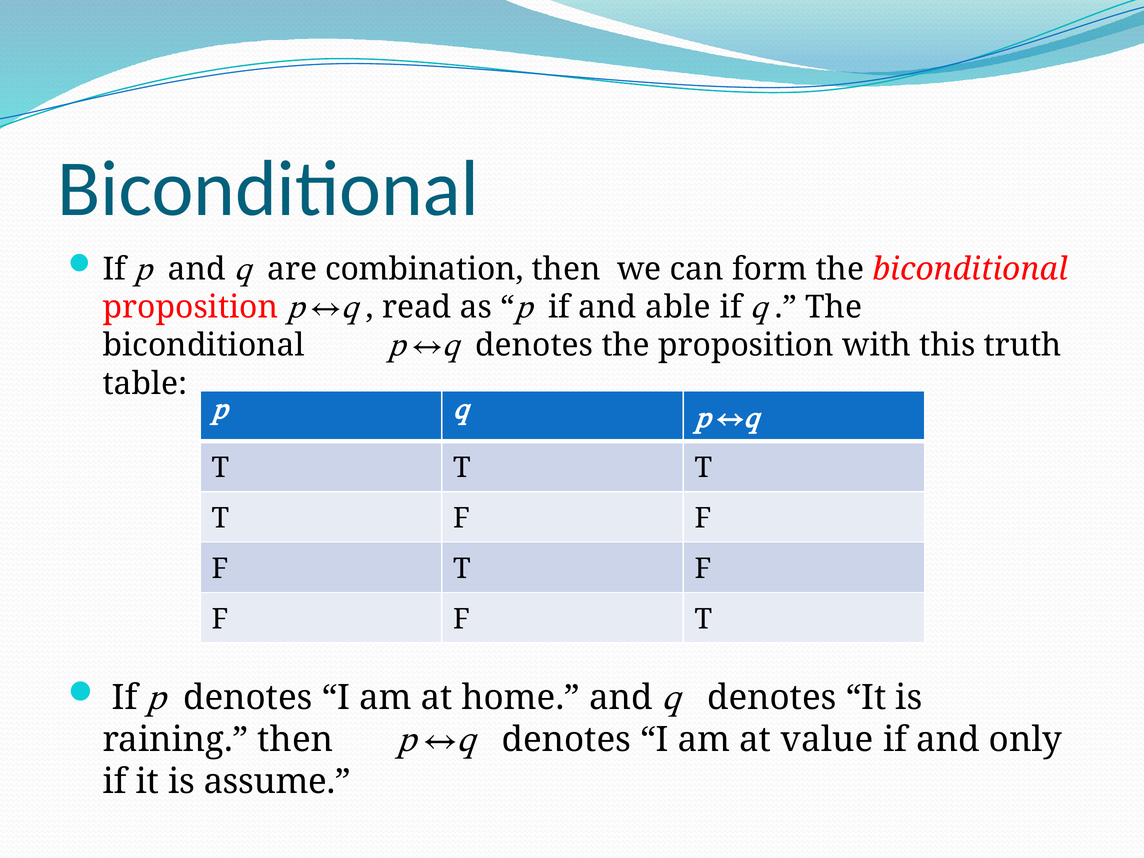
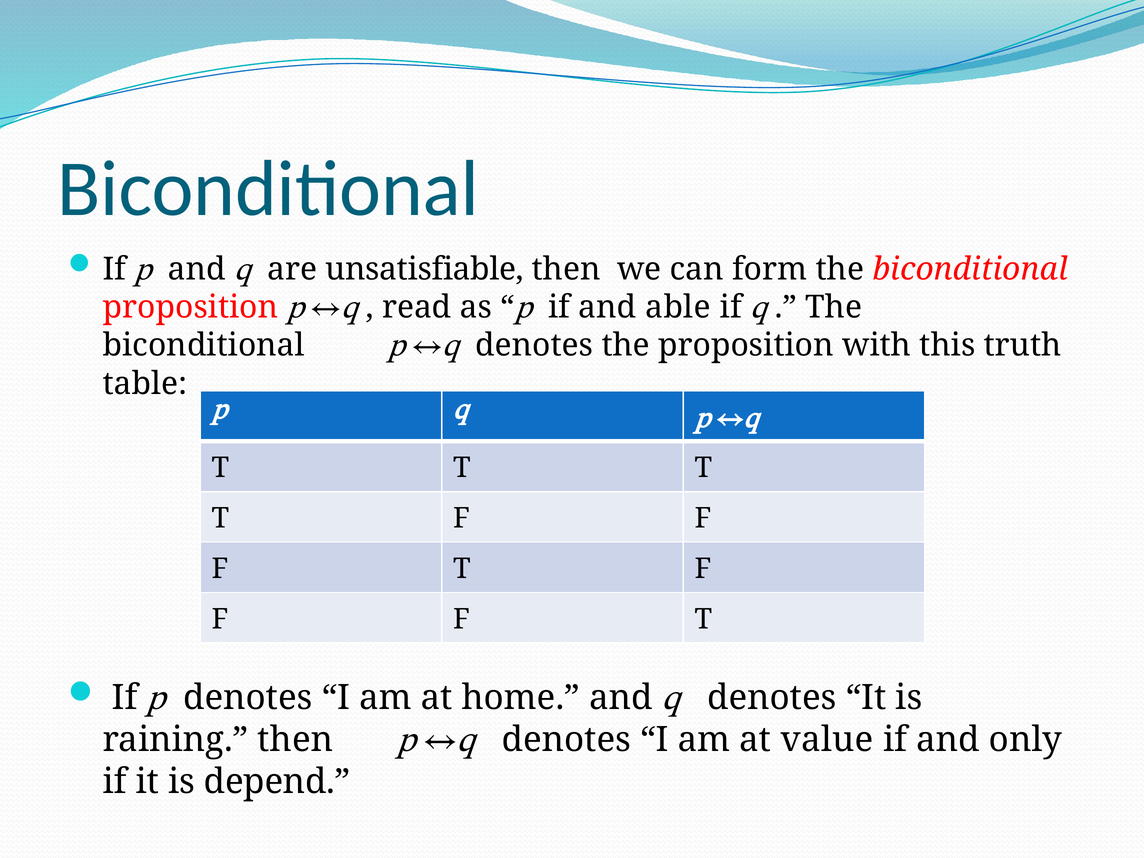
combination: combination -> unsatisfiable (425, 269)
assume: assume -> depend (277, 782)
